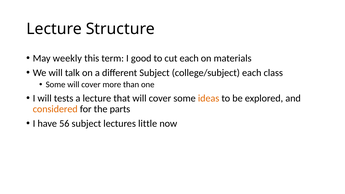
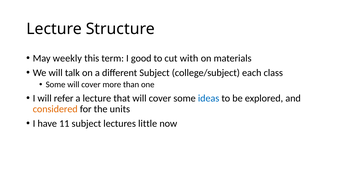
cut each: each -> with (189, 58)
tests: tests -> refer (64, 98)
ideas colour: orange -> blue (209, 98)
parts: parts -> units (120, 109)
56: 56 -> 11 (64, 124)
